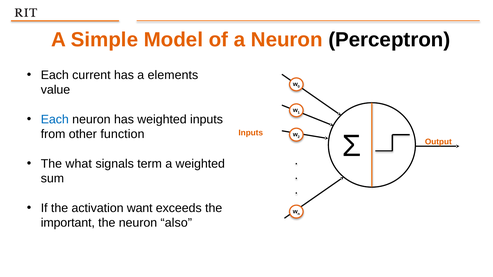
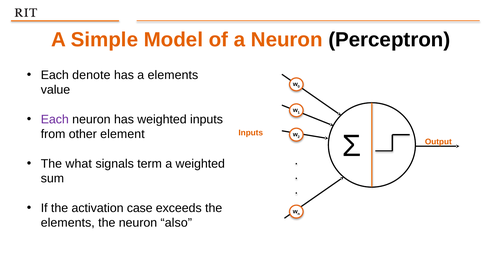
current: current -> denote (91, 75)
Each colour: blue -> purple (55, 120)
function: function -> element (122, 134)
want: want -> case (140, 208)
important: important -> elements (68, 223)
